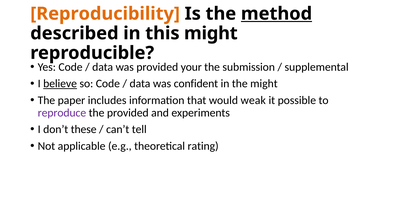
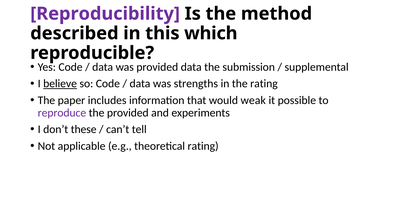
Reproducibility colour: orange -> purple (105, 14)
method underline: present -> none (277, 14)
this might: might -> which (211, 33)
provided your: your -> data (191, 67)
confident: confident -> strengths (196, 84)
the might: might -> rating (264, 84)
